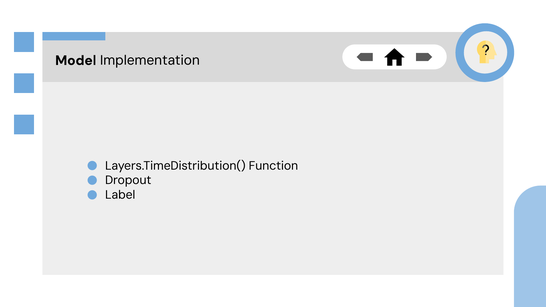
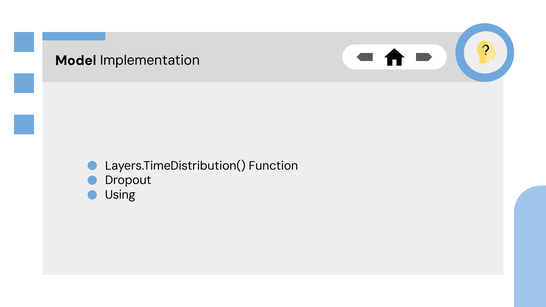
Label: Label -> Using (120, 195)
